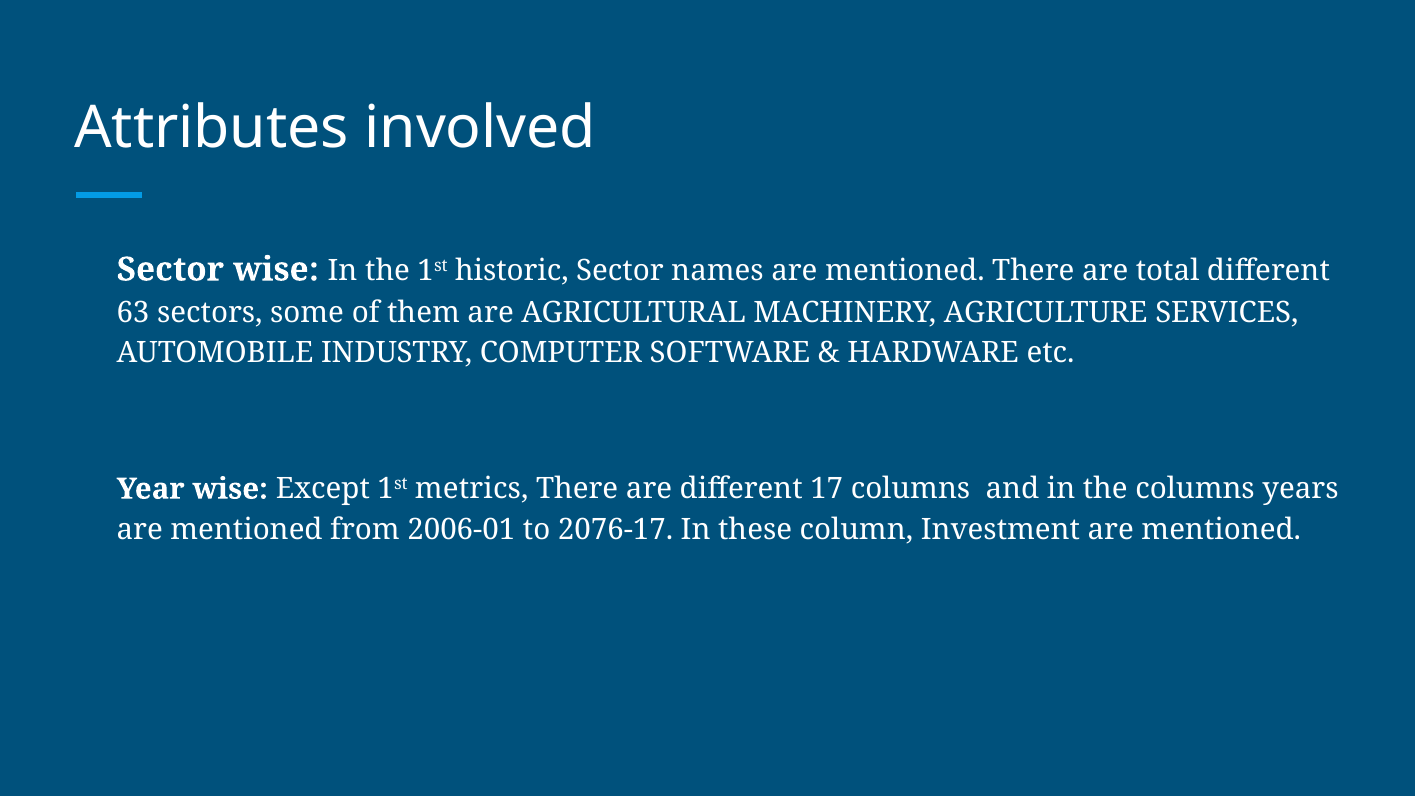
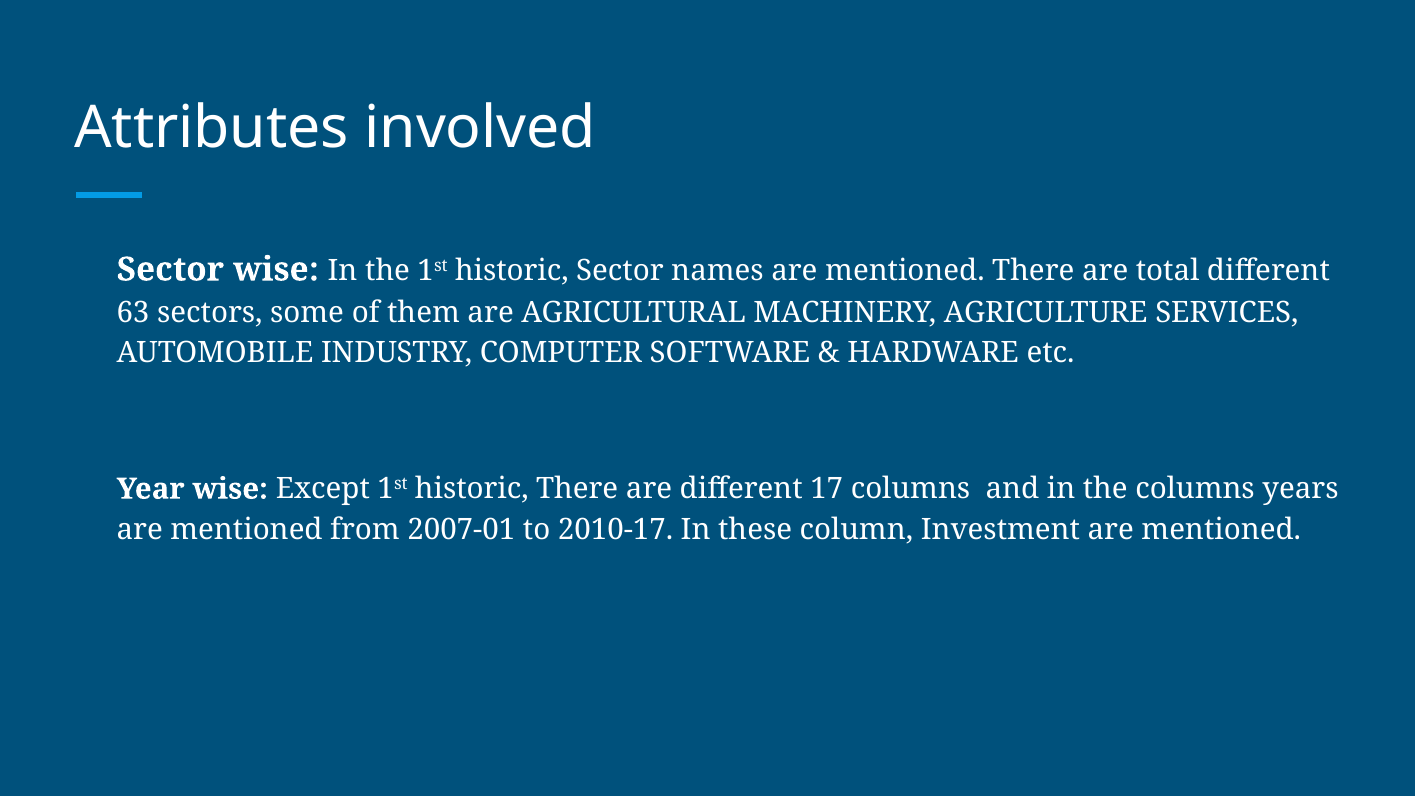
Except 1st metrics: metrics -> historic (472, 489)
2006-01: 2006-01 -> 2007-01 (461, 529)
2076-17: 2076-17 -> 2010-17 (616, 529)
